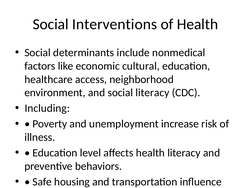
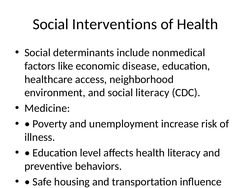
cultural: cultural -> disease (141, 66)
Including: Including -> Medicine (47, 108)
